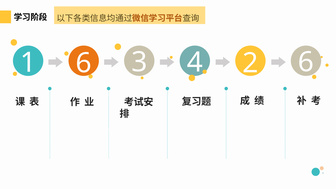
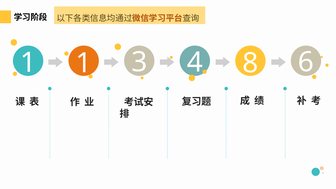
1 6: 6 -> 1 (84, 63)
2: 2 -> 8 (250, 63)
